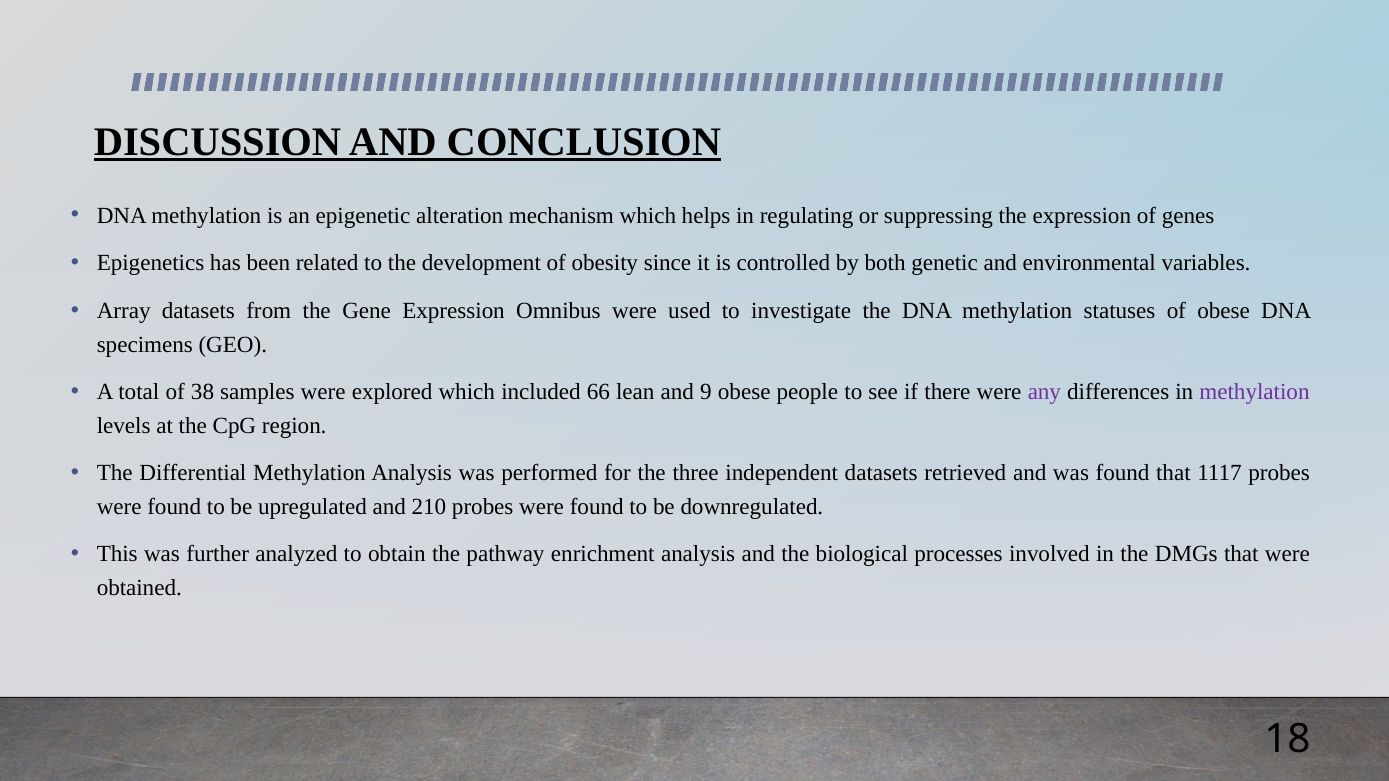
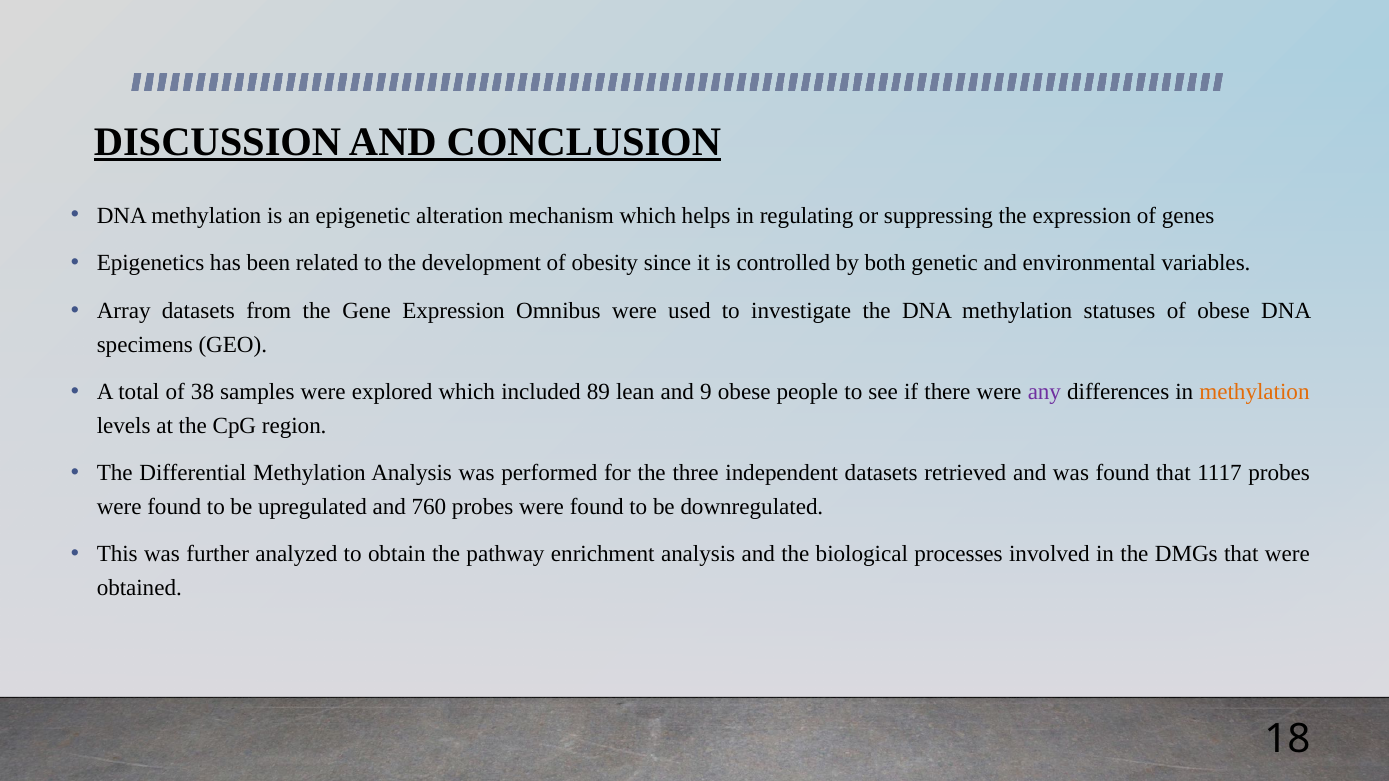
66: 66 -> 89 (598, 392)
methylation colour: purple -> orange (1255, 392)
210: 210 -> 760 (429, 507)
